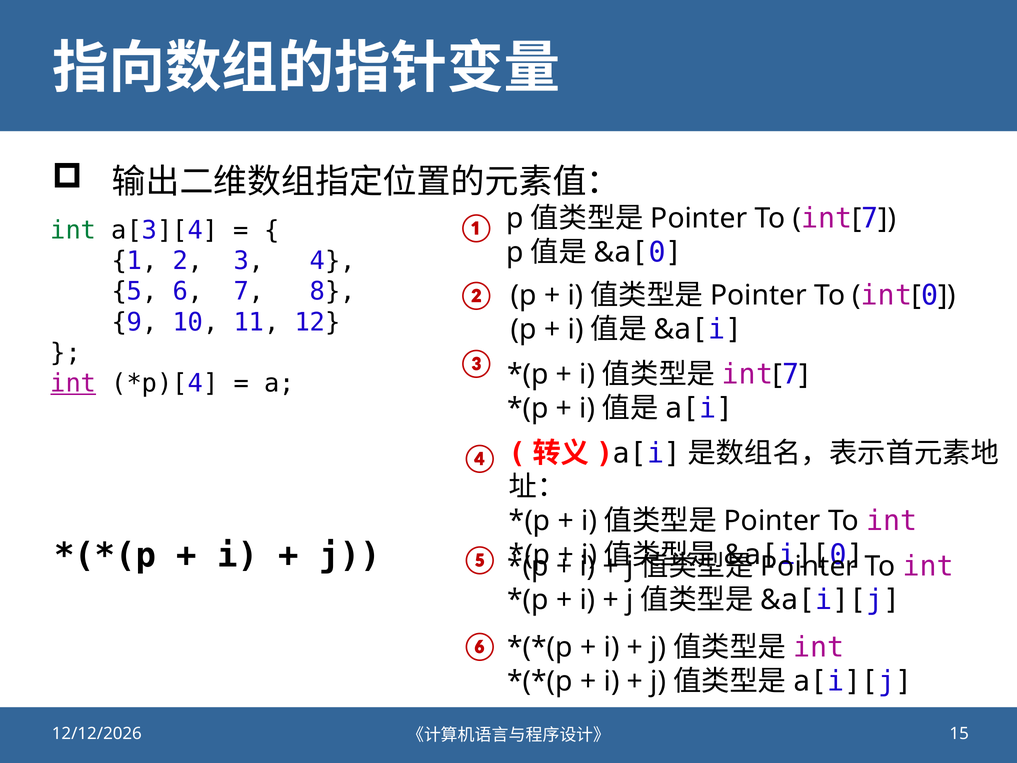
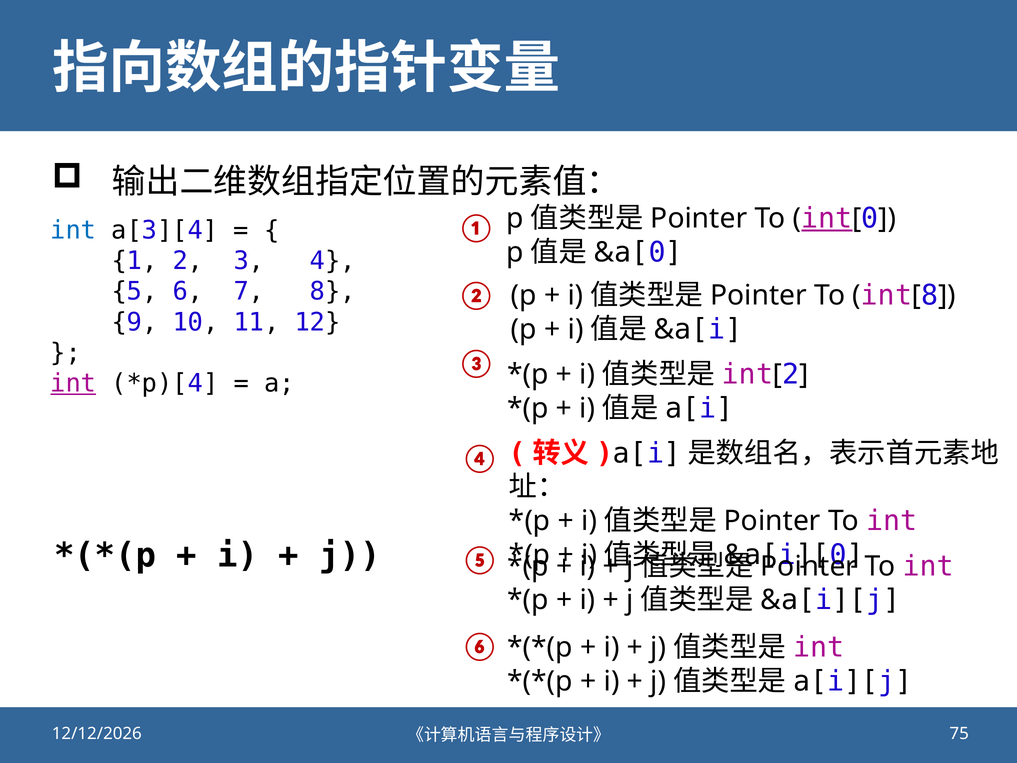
int underline: none -> present (827, 218)
7: 7 -> 0 (870, 218)
int colour: green -> blue (73, 230)
0: 0 -> 8 (930, 296)
7: 7 -> 2 (791, 374)
15: 15 -> 75 (959, 733)
